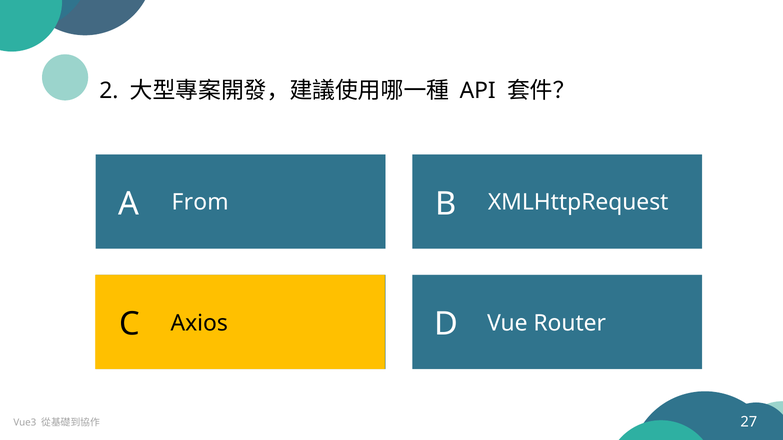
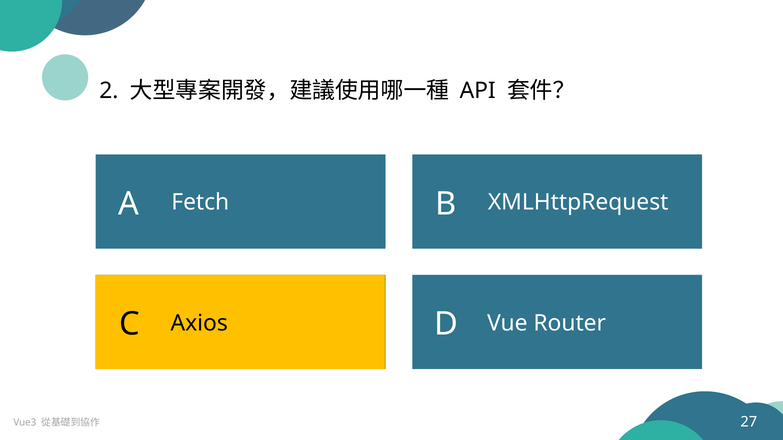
From: From -> Fetch (200, 202)
